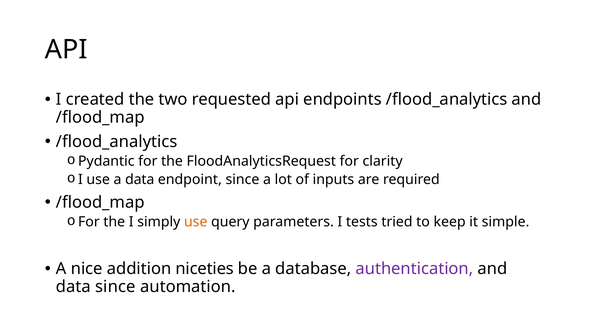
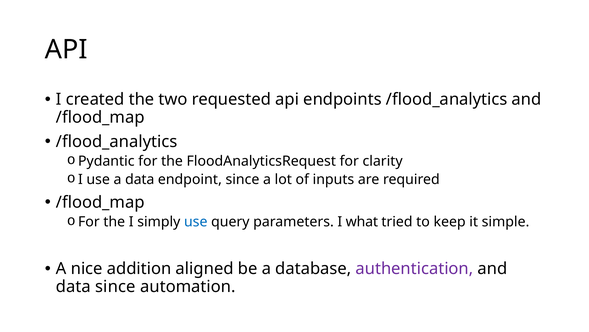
use colour: orange -> blue (196, 222)
tests: tests -> what (362, 222)
niceties: niceties -> aligned (205, 268)
